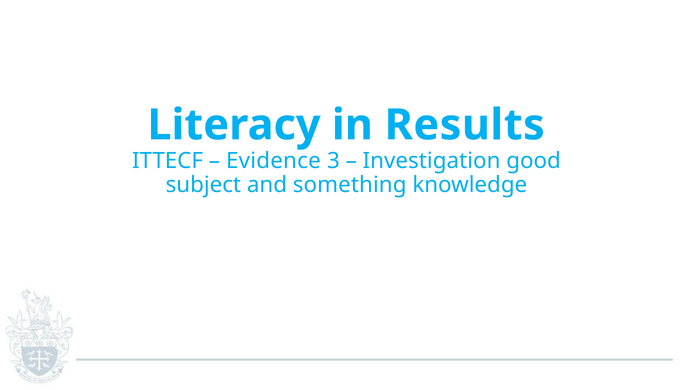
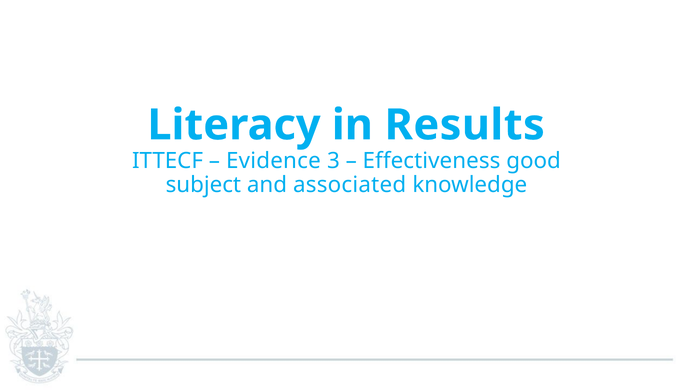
Investigation: Investigation -> Effectiveness (432, 161)
something: something -> associated (350, 185)
